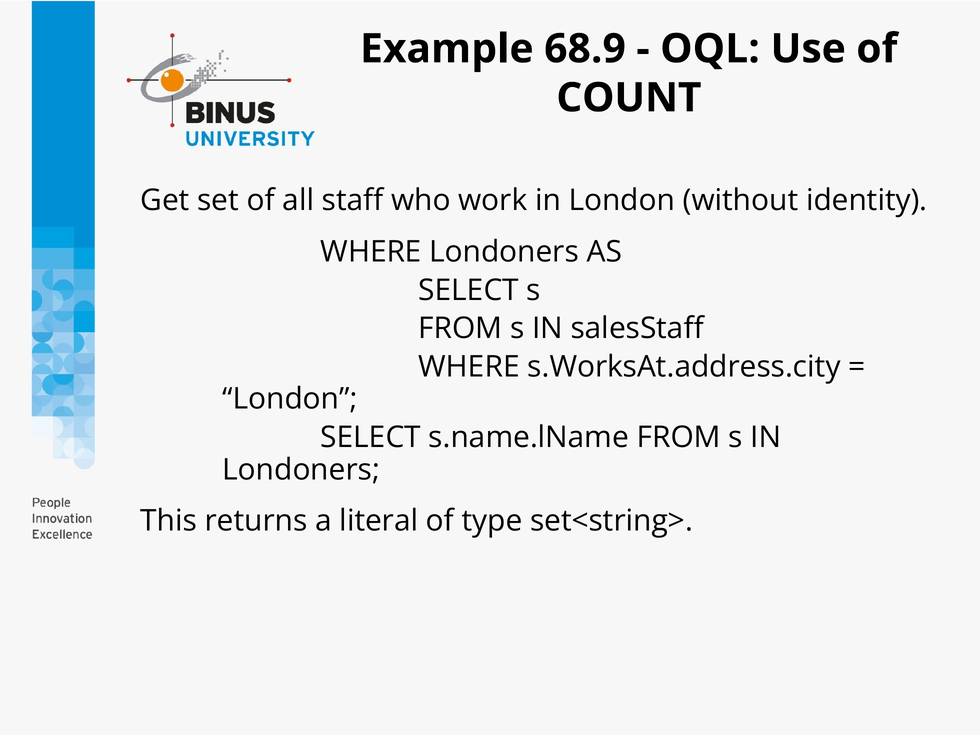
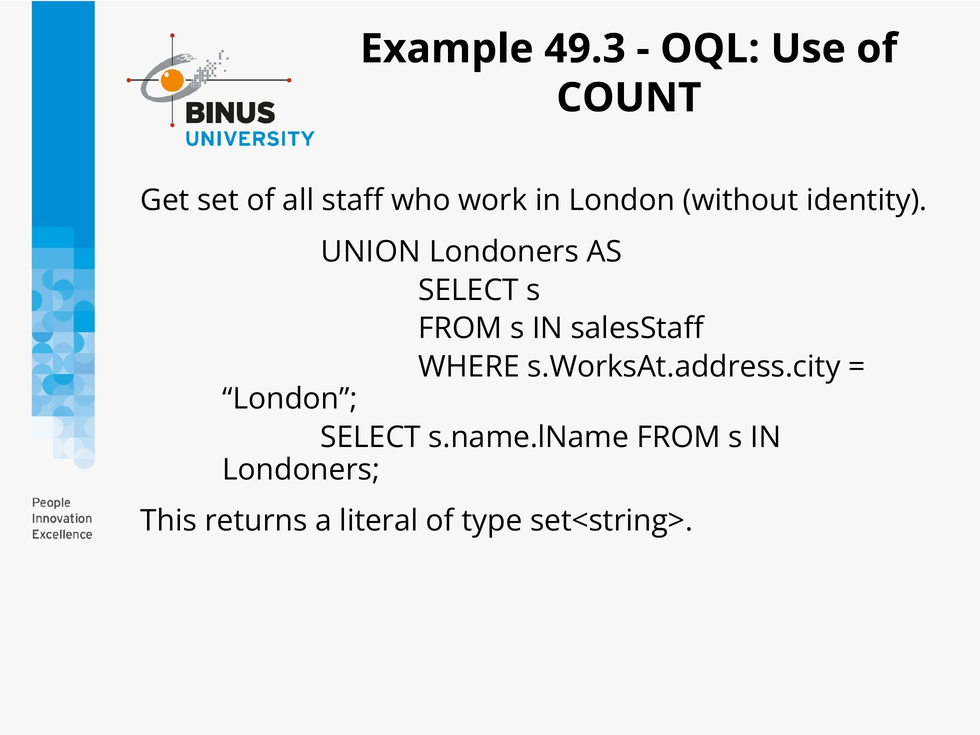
68.9: 68.9 -> 49.3 (585, 49)
WHERE: WHERE -> UNION (371, 252)
